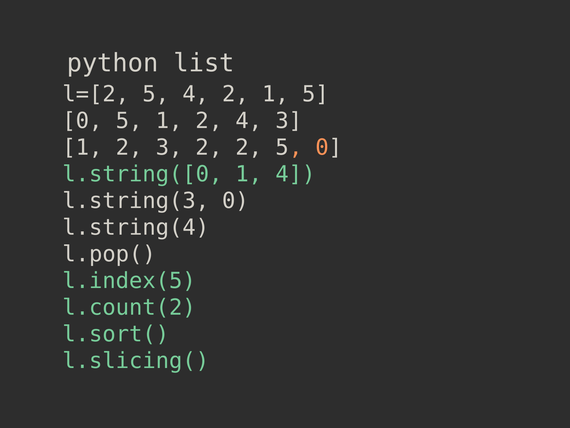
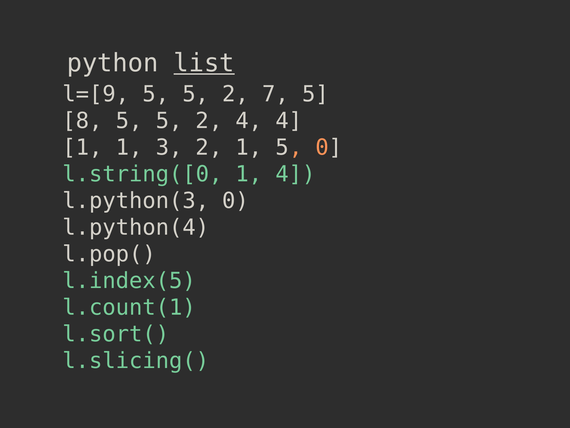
list underline: none -> present (204, 63)
l=[2: l=[2 -> l=[9 (96, 94)
4: 4 -> 5 (196, 94)
2 1: 1 -> 7 (276, 94)
0: 0 -> 8 (83, 121)
1: 1 -> 5 (169, 121)
4 3: 3 -> 4 (289, 121)
2: 2 -> 1 (129, 147)
2 2: 2 -> 1 (249, 147)
l.string(3: l.string(3 -> l.python(3 (136, 201)
l.string(4: l.string(4 -> l.python(4 (136, 227)
l.count(2: l.count(2 -> l.count(1 (129, 307)
